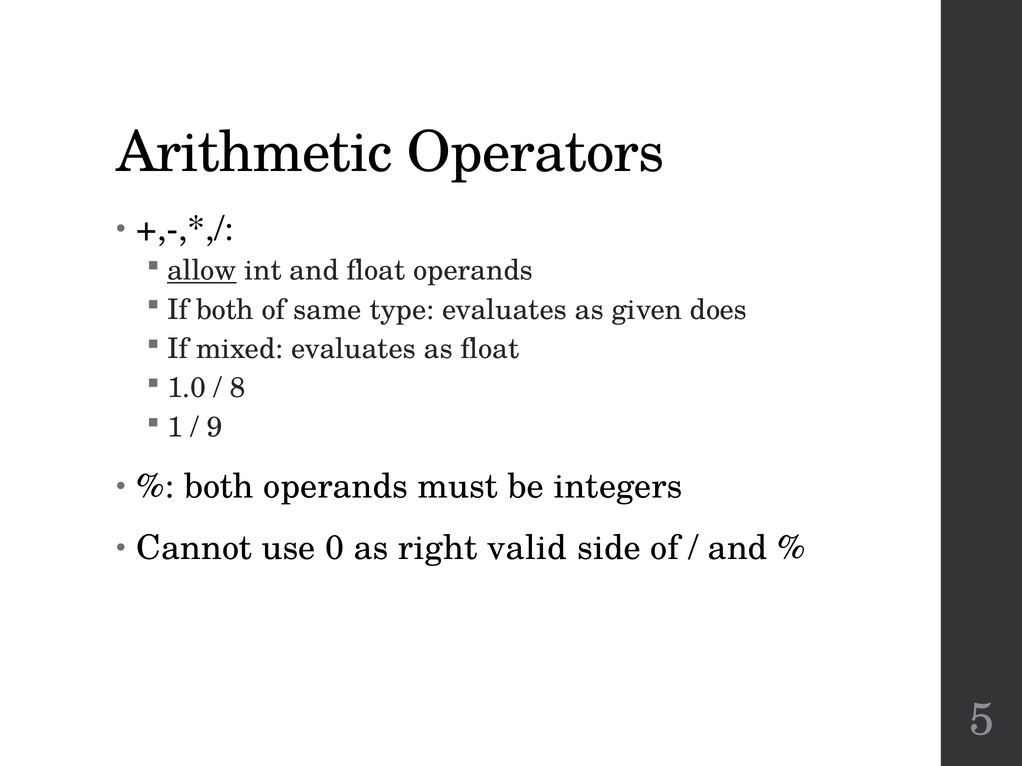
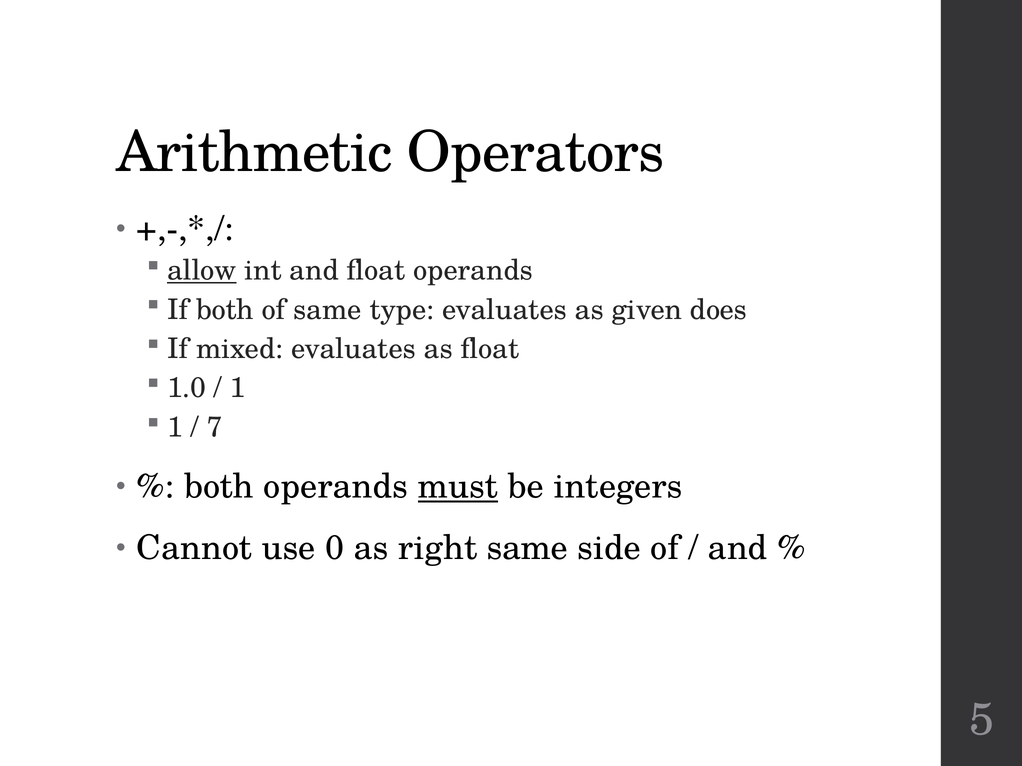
8: 8 -> 1 (238, 388)
9: 9 -> 7 (214, 428)
must underline: none -> present (458, 487)
right valid: valid -> same (527, 549)
